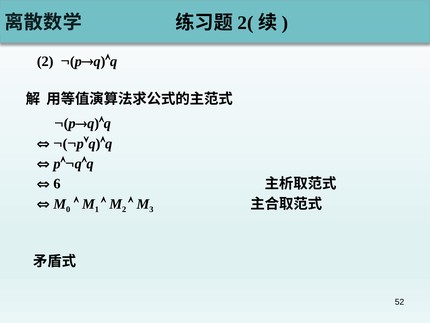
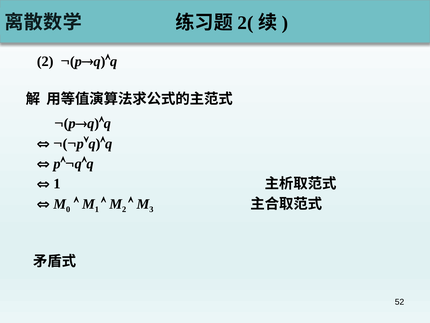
6: 6 -> 1 (57, 184)
